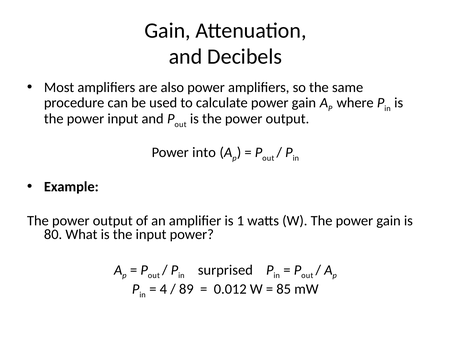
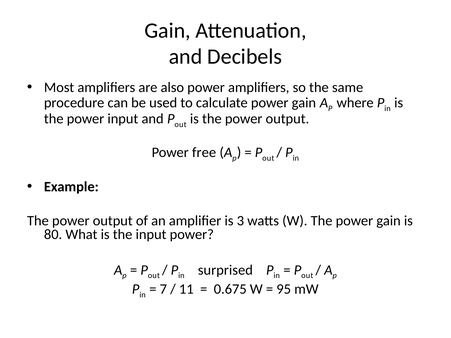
into: into -> free (204, 153)
1: 1 -> 3 (240, 221)
4: 4 -> 7 (163, 289)
89: 89 -> 11 (186, 289)
0.012: 0.012 -> 0.675 (230, 289)
85: 85 -> 95 (284, 289)
